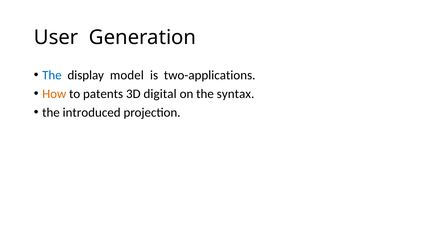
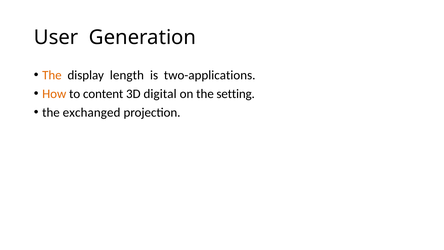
The colour: blue -> orange (52, 75)
model: model -> length (127, 75)
patents: patents -> content (103, 94)
syntax: syntax -> setting (236, 94)
introduced: introduced -> exchanged (92, 112)
